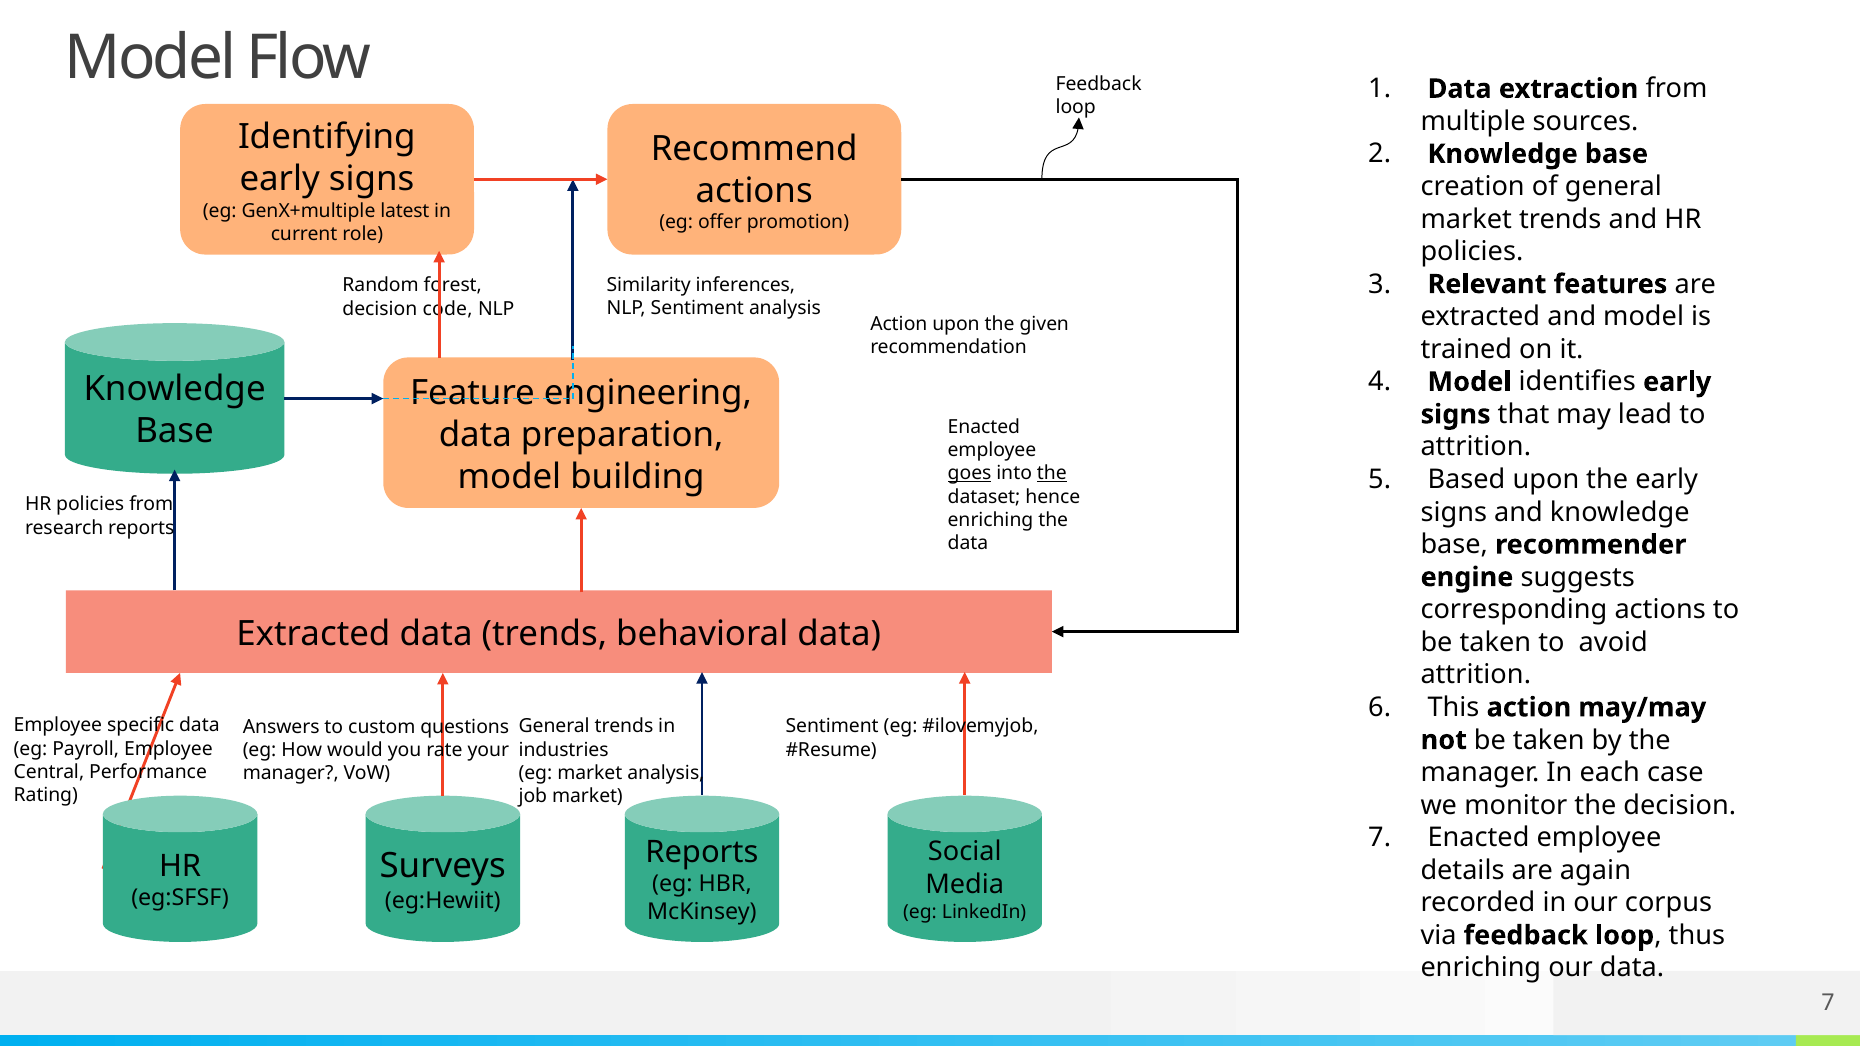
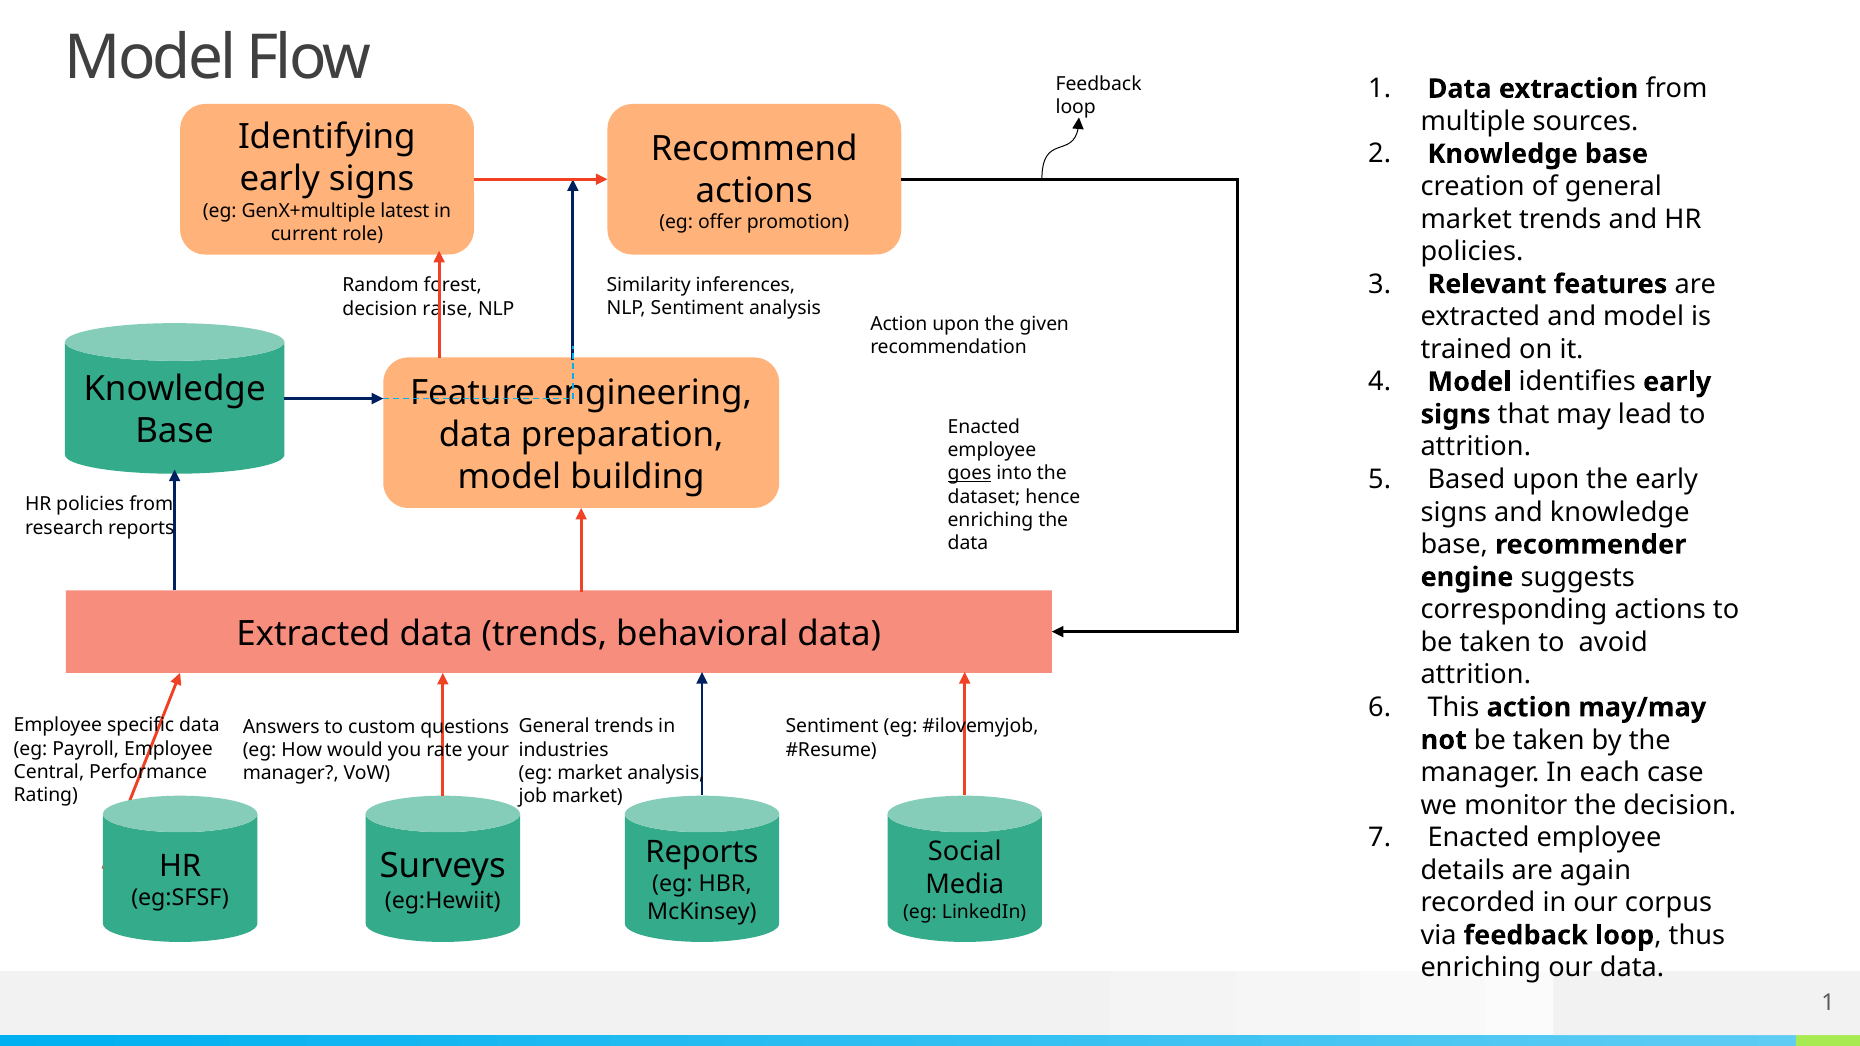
code: code -> raise (448, 309)
the underline: present -> none (1052, 474)
7: 7 -> 1 (1828, 1003)
